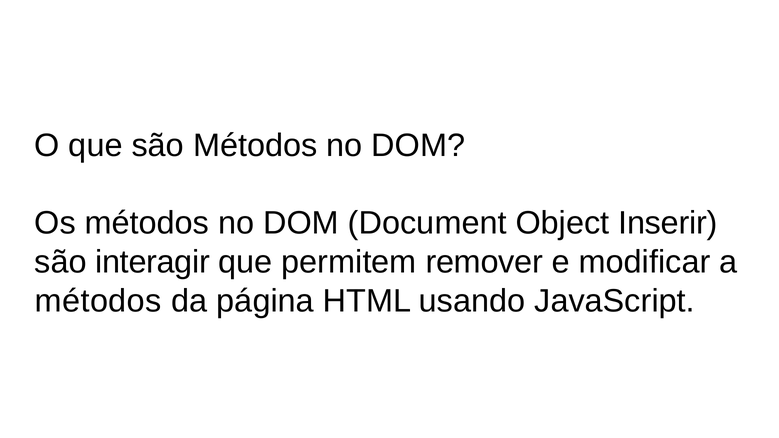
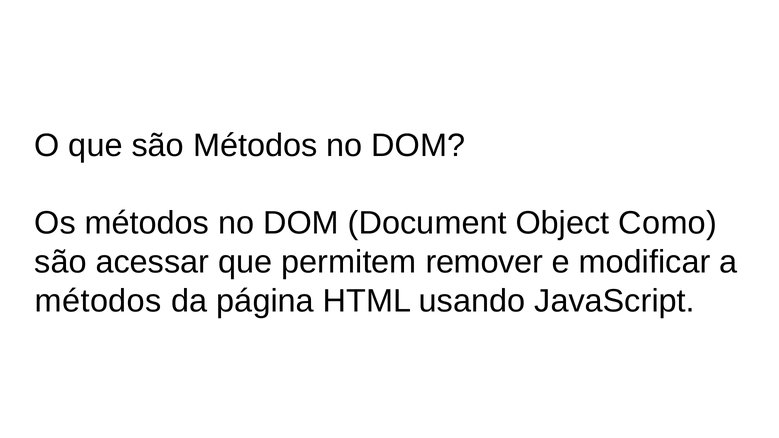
Inserir: Inserir -> Como (668, 223)
interagir: interagir -> acessar (152, 262)
